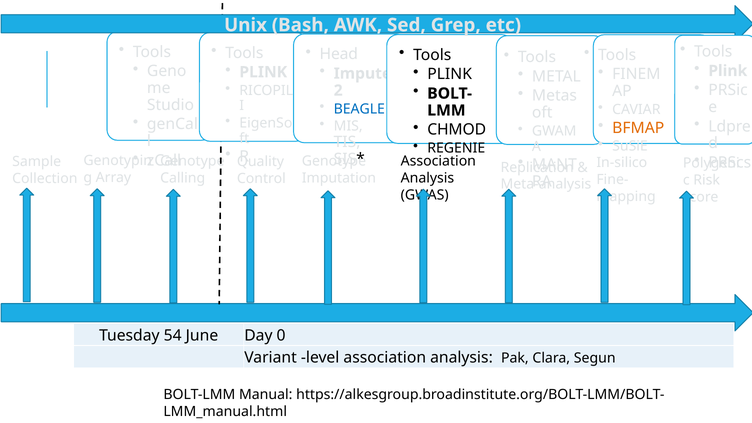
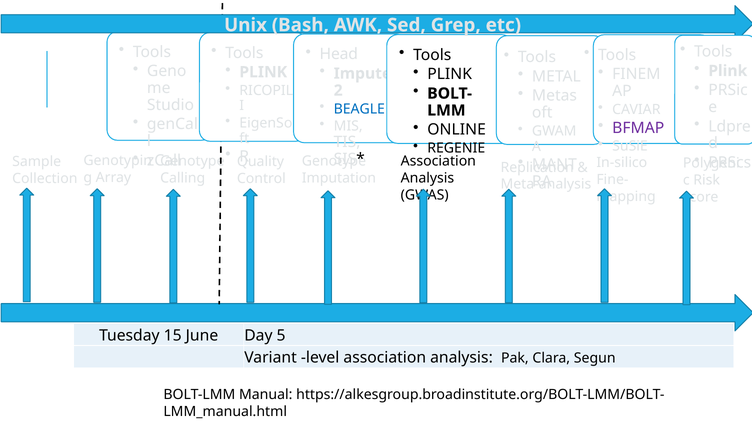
BFMAP colour: orange -> purple (638, 128)
CHMOD: CHMOD -> ONLINE (457, 130)
54: 54 -> 15 (173, 335)
0: 0 -> 5 (281, 335)
